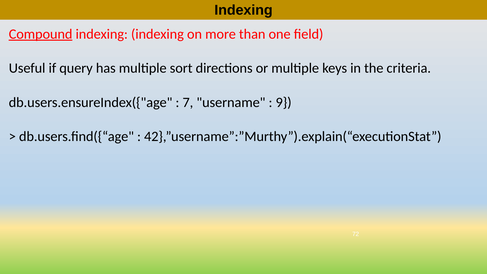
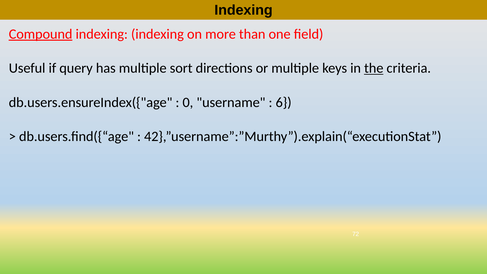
the underline: none -> present (374, 68)
7: 7 -> 0 (188, 102)
9: 9 -> 6 (284, 102)
